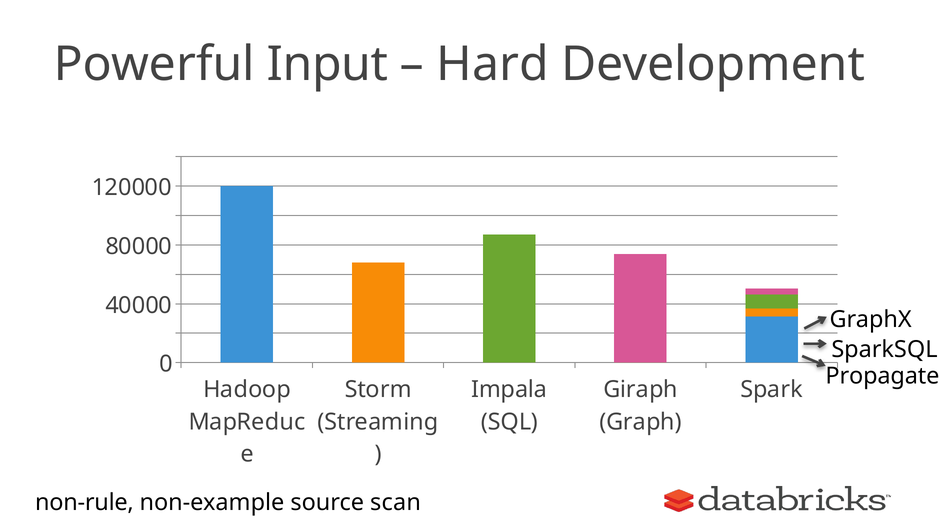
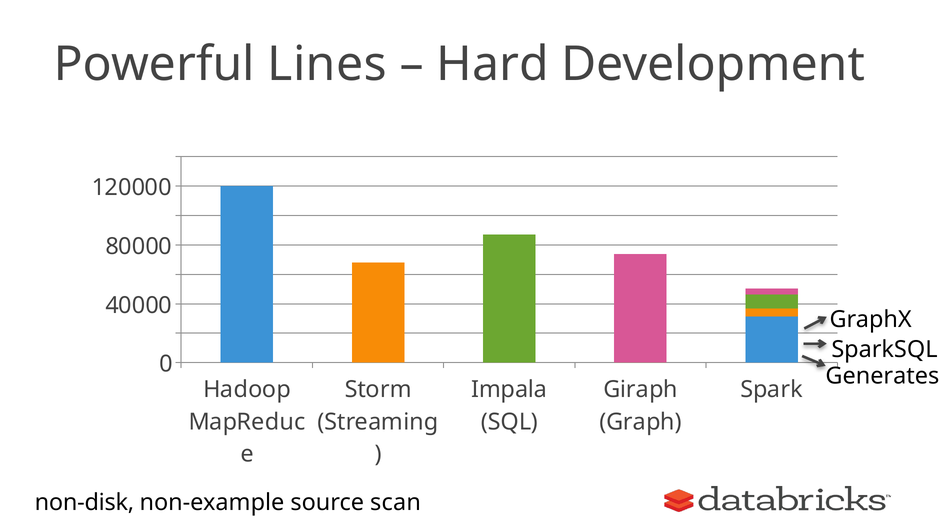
Input: Input -> Lines (327, 64)
Propagate: Propagate -> Generates (882, 376)
non-rule: non-rule -> non-disk (84, 502)
